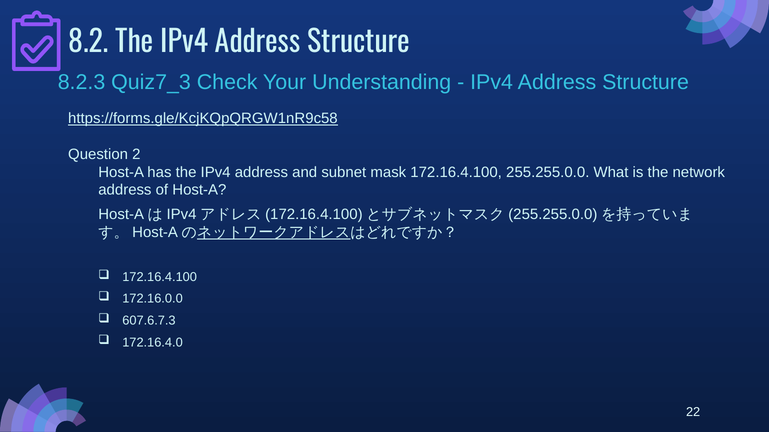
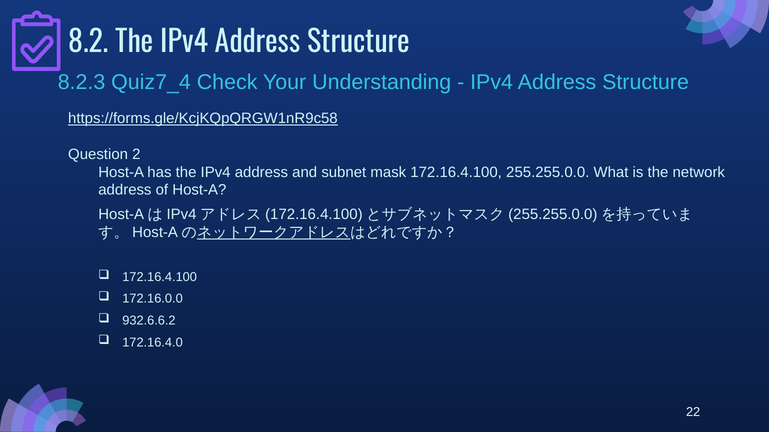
Quiz7_3: Quiz7_3 -> Quiz7_4 (151, 82)
607.6.7.3: 607.6.7.3 -> 932.6.6.2 (149, 321)
